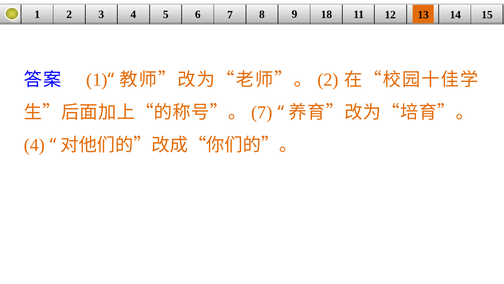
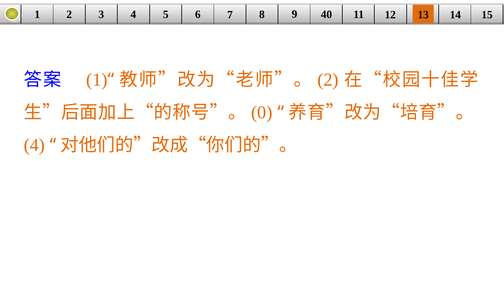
18: 18 -> 40 (326, 14)
7: 7 -> 0 (262, 112)
